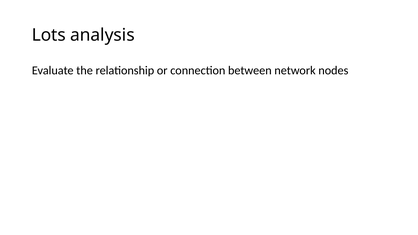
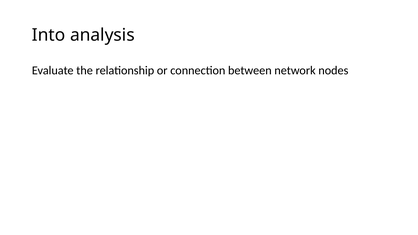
Lots: Lots -> Into (49, 35)
